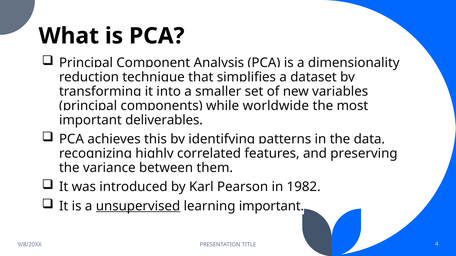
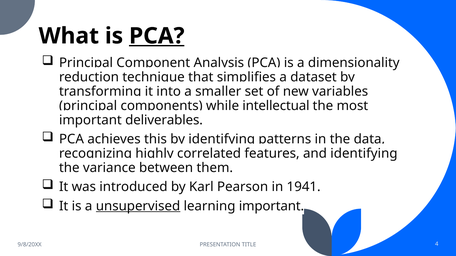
PCA underline: none -> present (157, 36)
worldwide: worldwide -> intellectual (276, 106)
and preserving: preserving -> identifying (364, 154)
1982: 1982 -> 1941 (304, 187)
